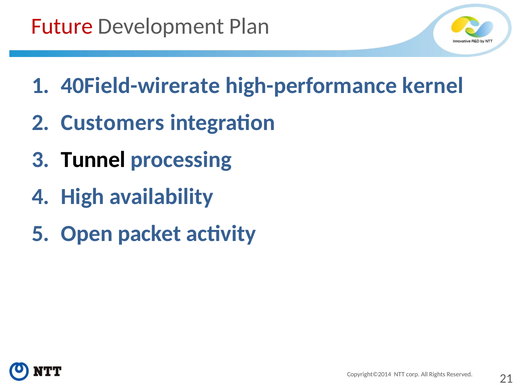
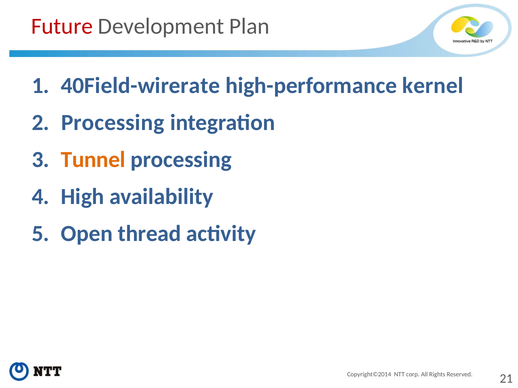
Customers: Customers -> Processing (113, 123)
Tunnel colour: black -> orange (93, 160)
packet: packet -> thread (149, 234)
